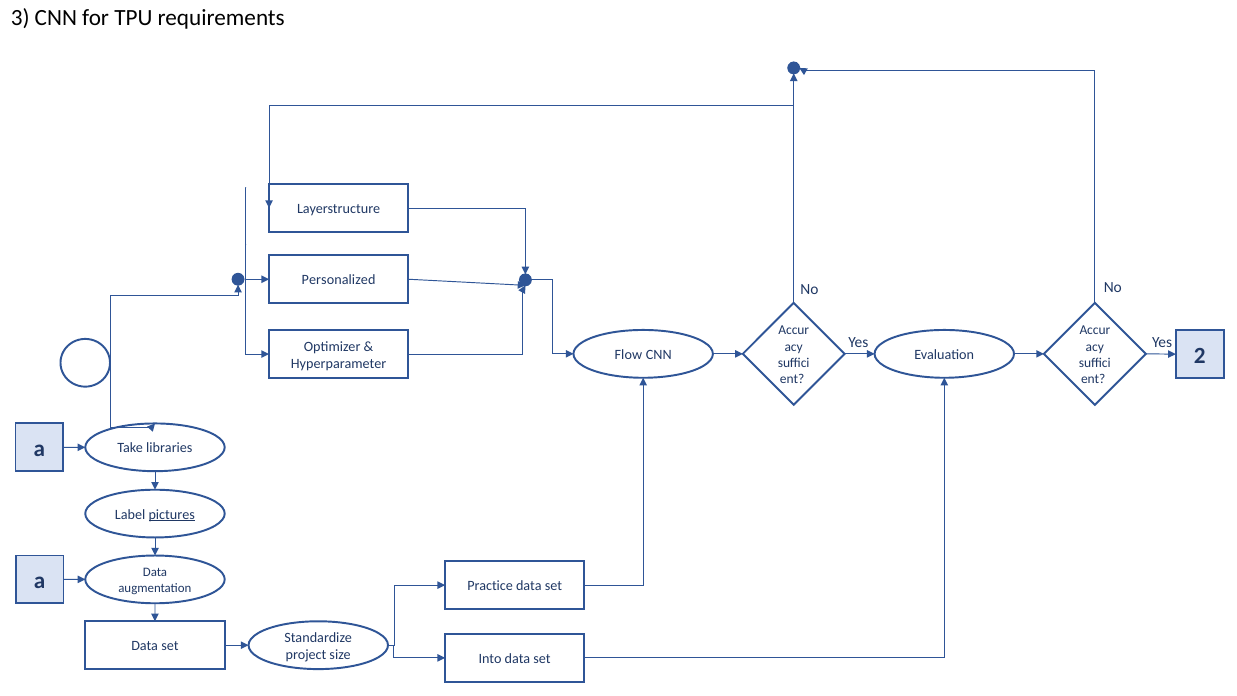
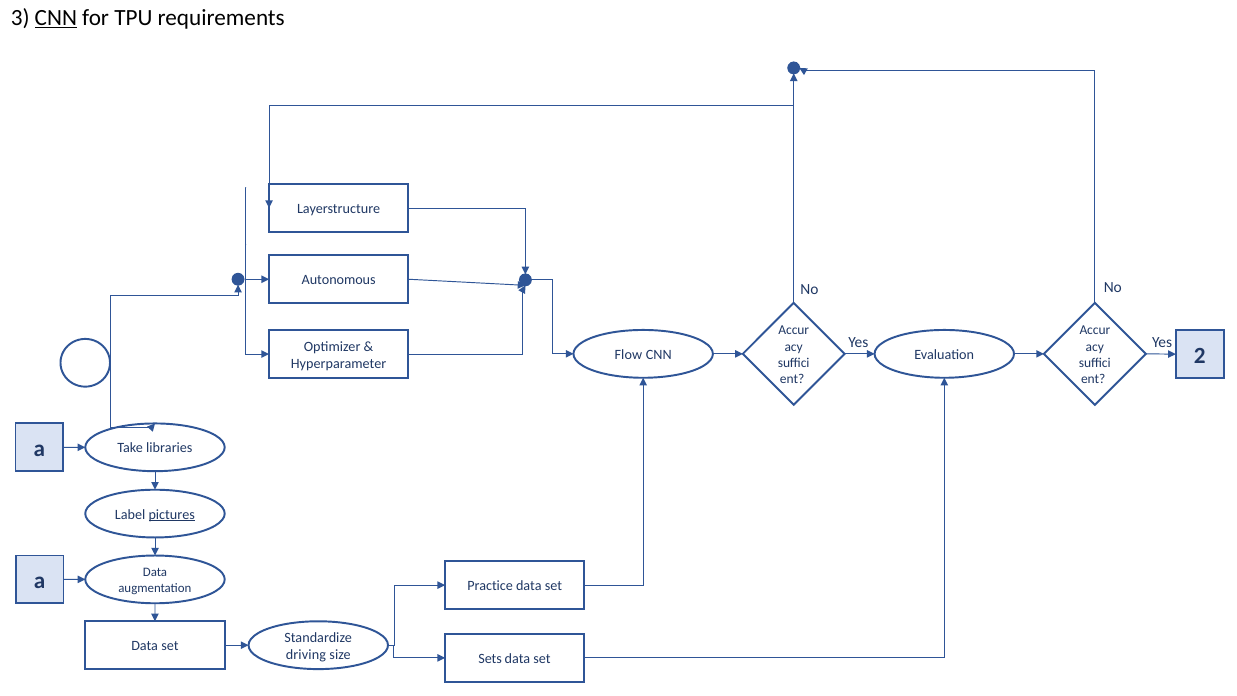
CNN underline: none -> present (56, 18)
Personalized: Personalized -> Autonomous (339, 280)
project: project -> driving (306, 654)
Into: Into -> Sets (490, 659)
